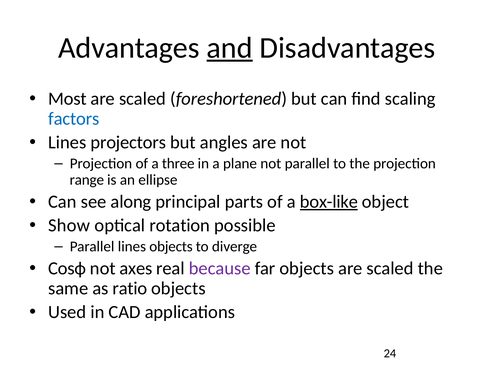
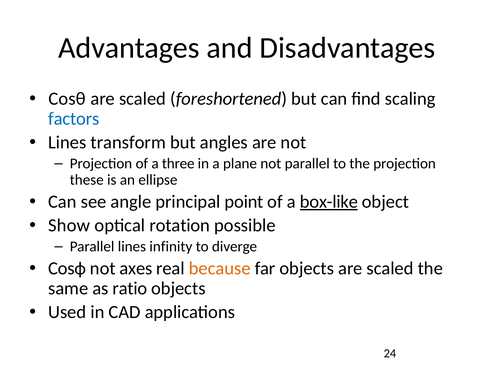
and underline: present -> none (230, 48)
Most: Most -> Cosθ (67, 99)
projectors: projectors -> transform (128, 143)
range: range -> these (87, 180)
along: along -> angle (131, 202)
parts: parts -> point (244, 202)
lines objects: objects -> infinity (171, 247)
because colour: purple -> orange (220, 269)
